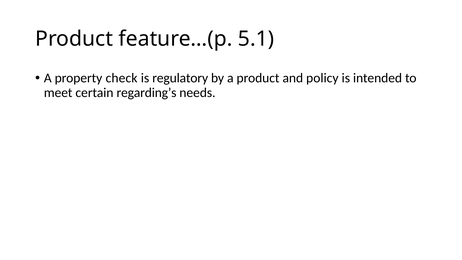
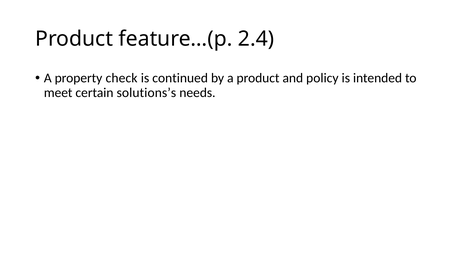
5.1: 5.1 -> 2.4 (256, 39)
regulatory: regulatory -> continued (180, 78)
regarding’s: regarding’s -> solutions’s (146, 93)
